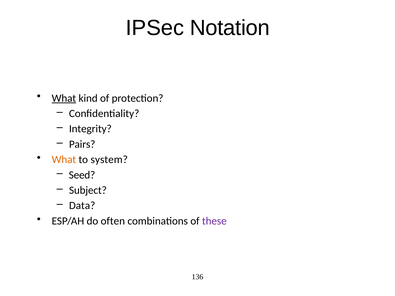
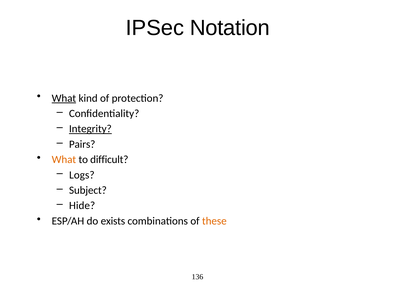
Integrity underline: none -> present (90, 129)
system: system -> difficult (109, 160)
Seed: Seed -> Logs (82, 175)
Data: Data -> Hide (82, 206)
often: often -> exists (113, 221)
these colour: purple -> orange (214, 221)
